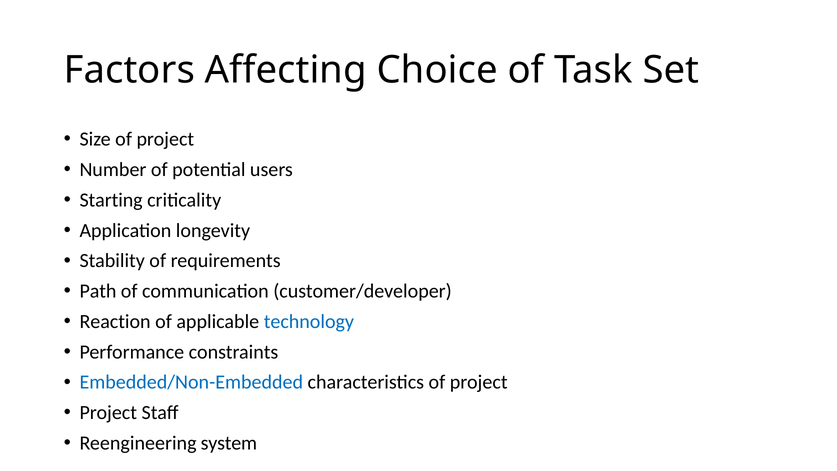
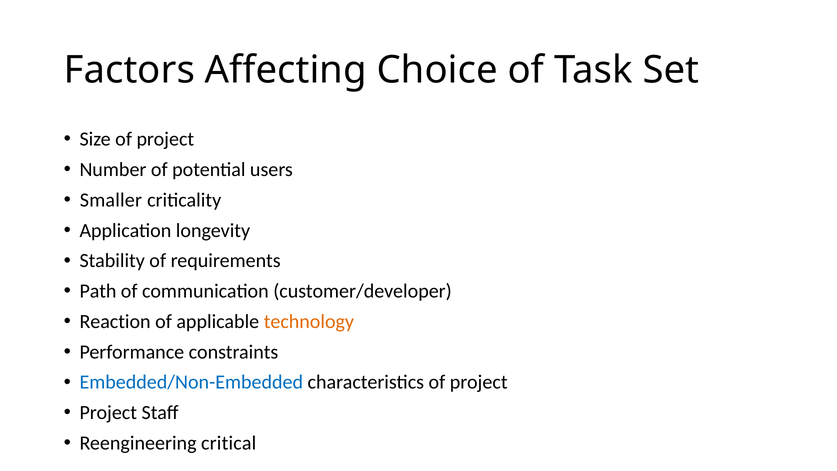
Starting: Starting -> Smaller (111, 200)
technology colour: blue -> orange (309, 321)
system: system -> critical (229, 443)
